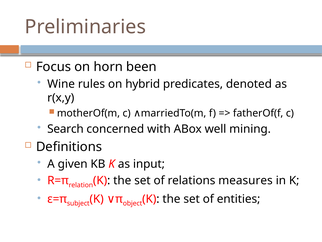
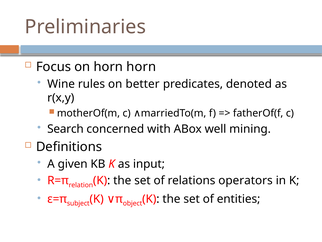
horn been: been -> horn (141, 67)
hybrid: hybrid -> better (143, 84)
measures: measures -> operators (246, 180)
